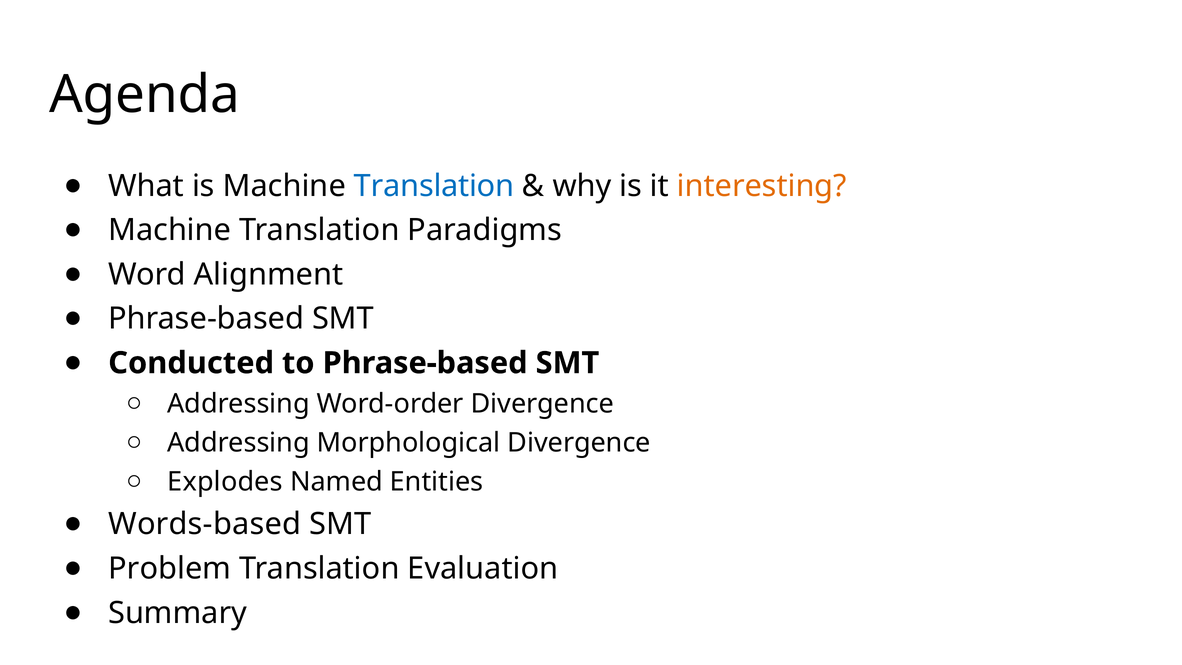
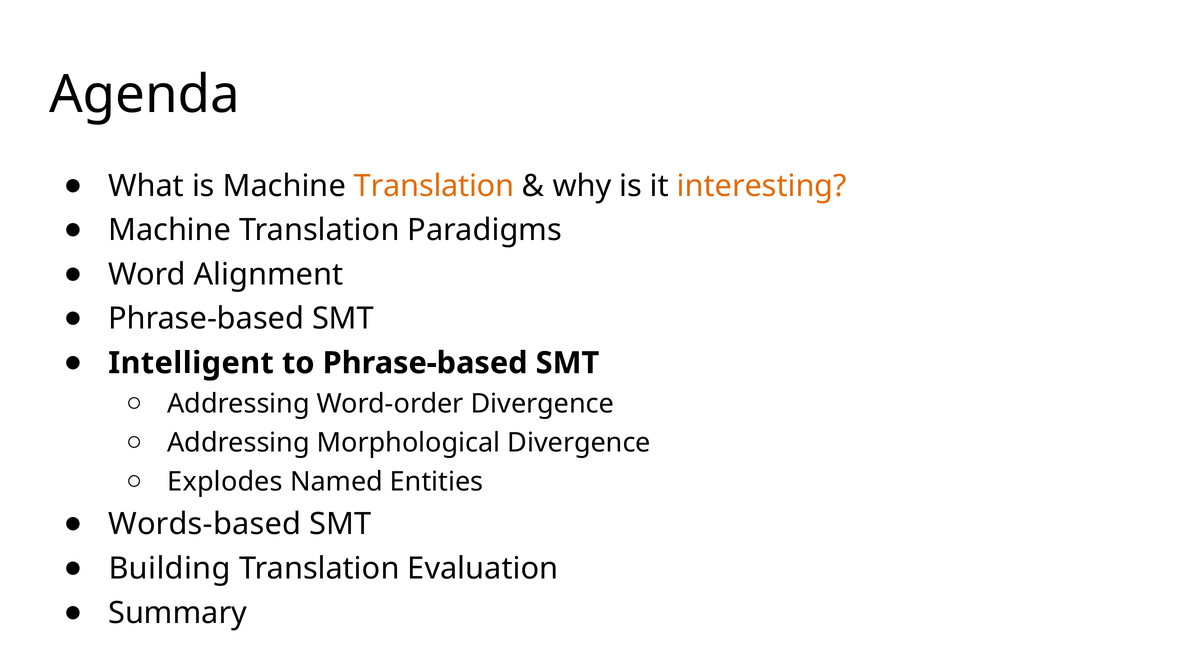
Translation colour: blue -> orange (434, 186)
Conducted: Conducted -> Intelligent (191, 363)
Problem: Problem -> Building (170, 569)
